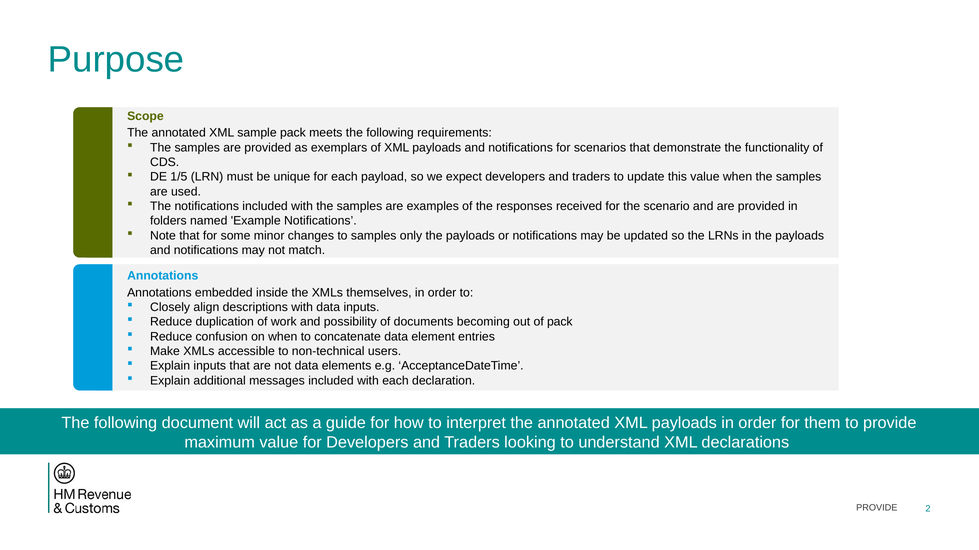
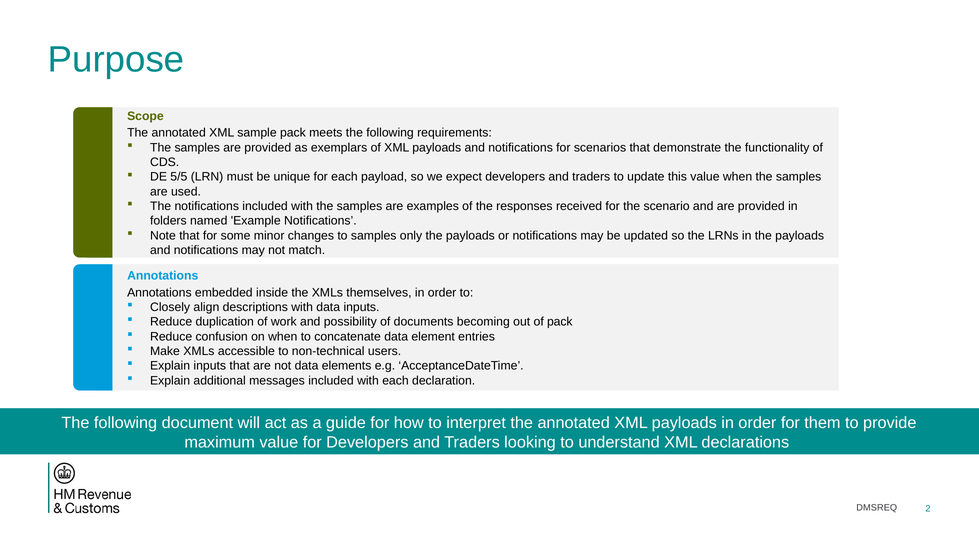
1/5: 1/5 -> 5/5 (179, 177)
PROVIDE: PROVIDE -> DMSREQ (877, 508)
